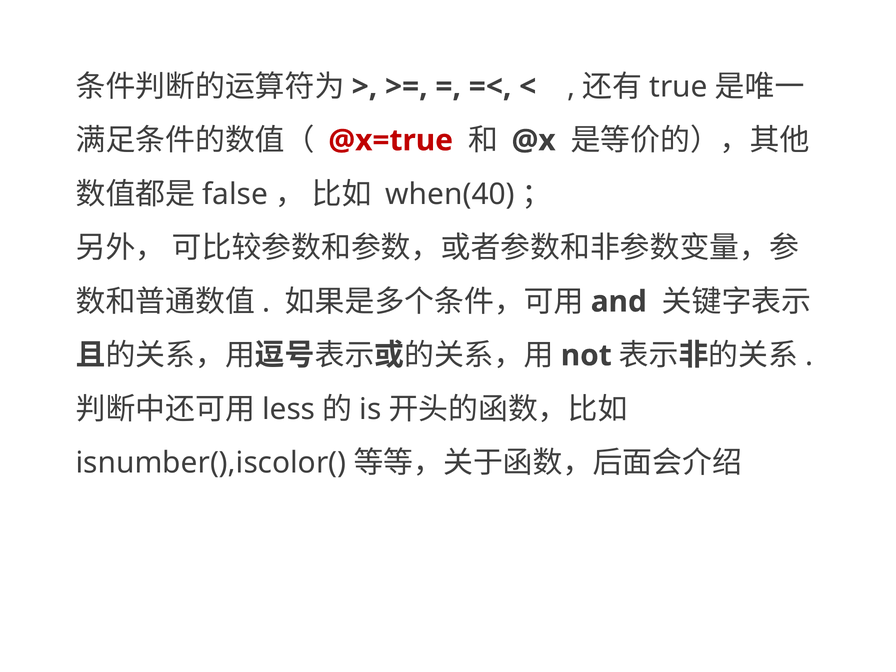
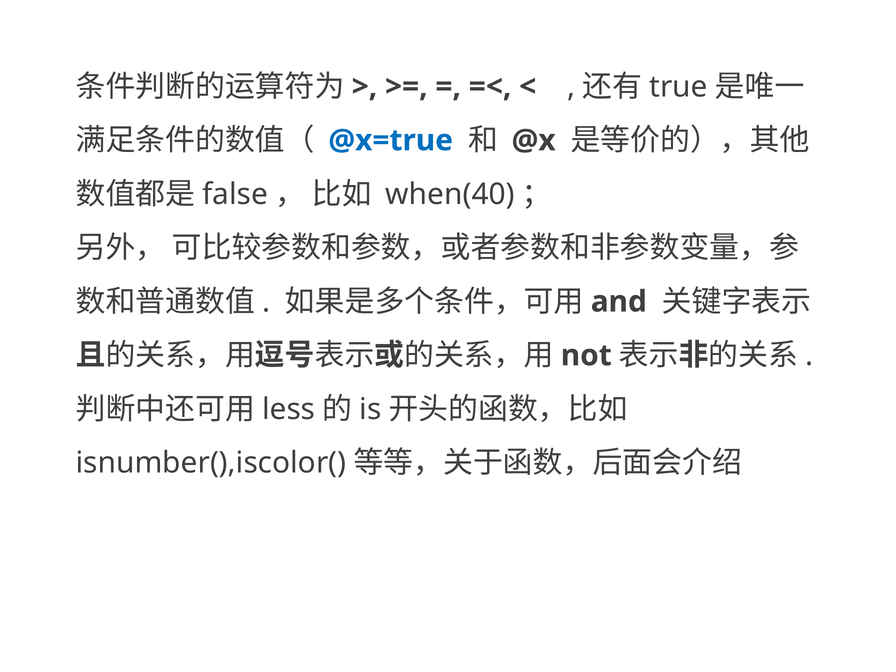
@x=true colour: red -> blue (391, 140)
